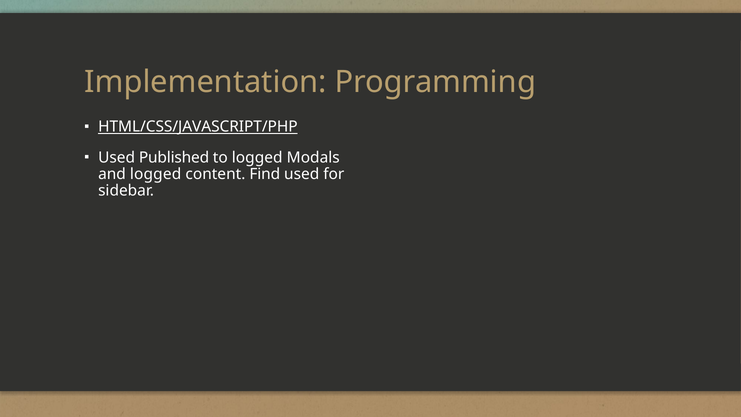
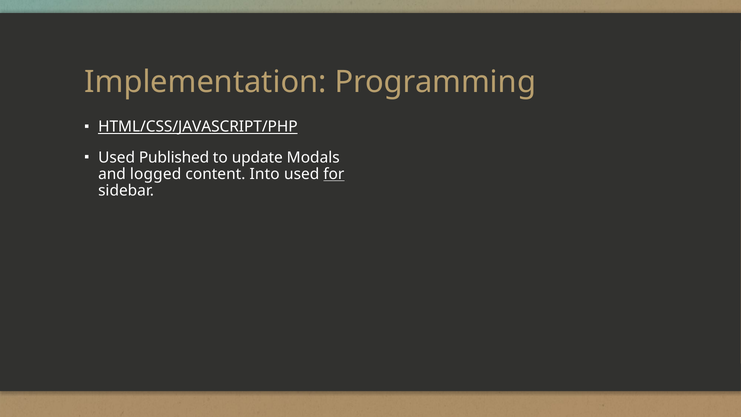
to logged: logged -> update (257, 157)
Find: Find -> Into (265, 174)
for underline: none -> present (334, 174)
